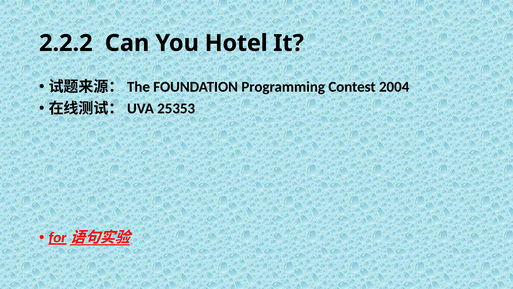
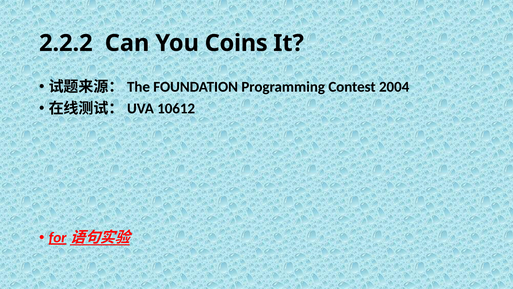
Hotel: Hotel -> Coins (236, 43)
25353: 25353 -> 10612 (176, 108)
